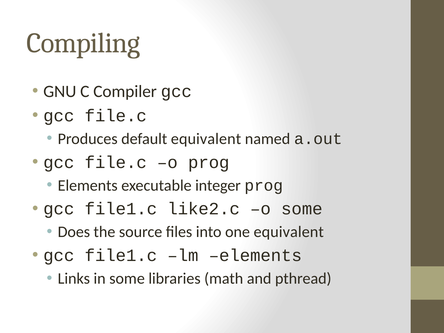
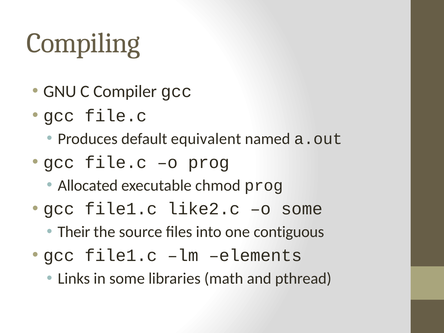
Elements: Elements -> Allocated (88, 185)
integer: integer -> chmod (218, 185)
Does: Does -> Their (74, 232)
one equivalent: equivalent -> contiguous (289, 232)
